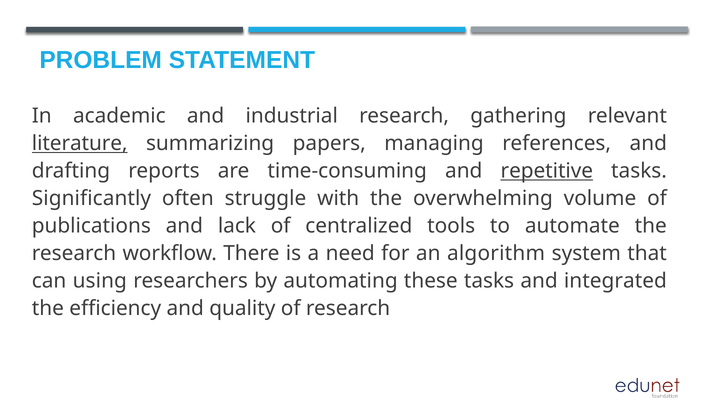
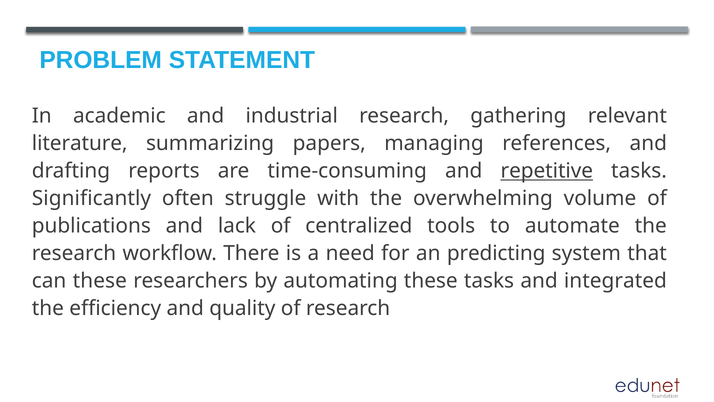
literature underline: present -> none (80, 143)
algorithm: algorithm -> predicting (496, 253)
can using: using -> these (100, 281)
